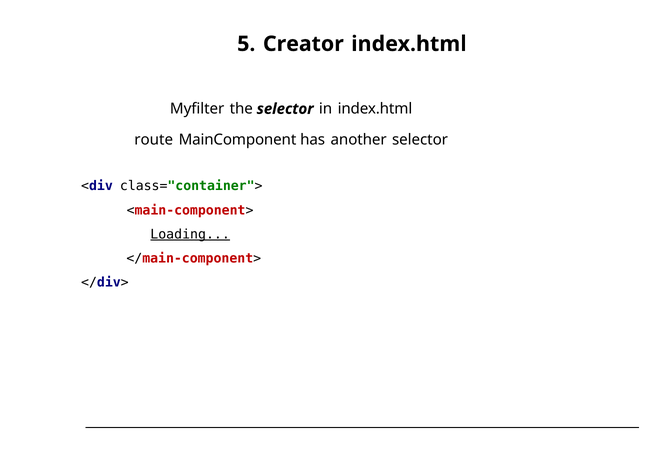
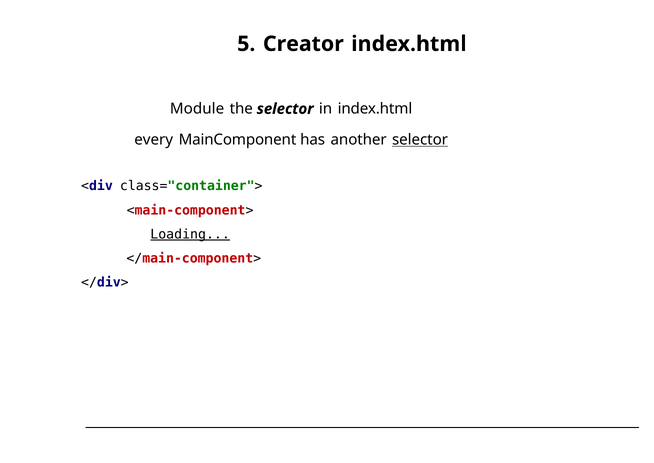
Myfilter: Myfilter -> Module (197, 109)
route: route -> every (154, 140)
selector underline: none -> present (420, 140)
